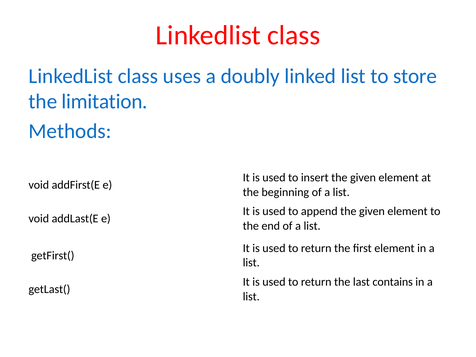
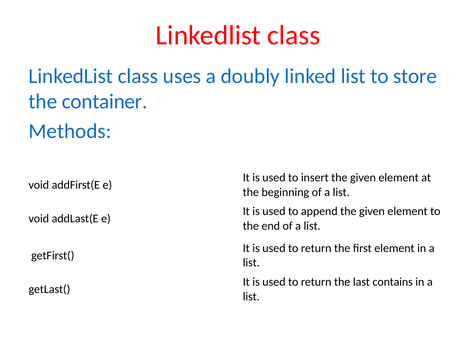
limitation: limitation -> container (105, 101)
